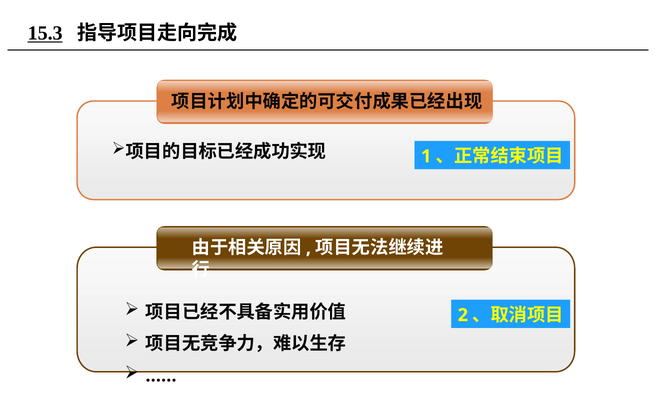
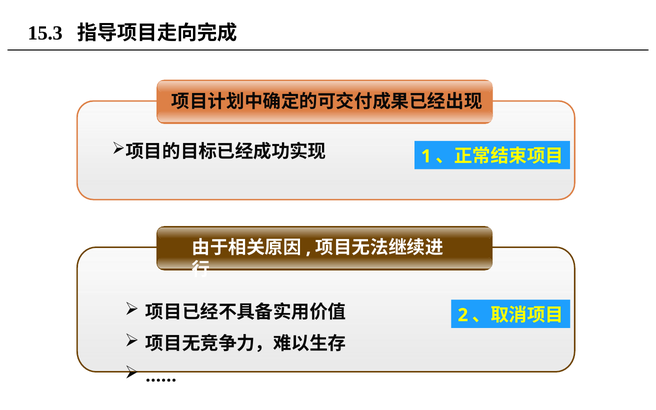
15.3 underline: present -> none (45, 33)
